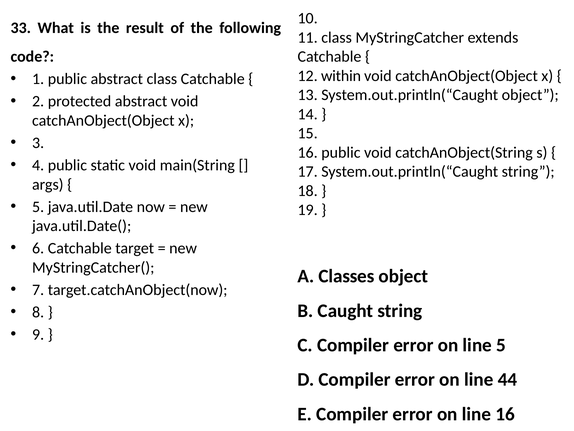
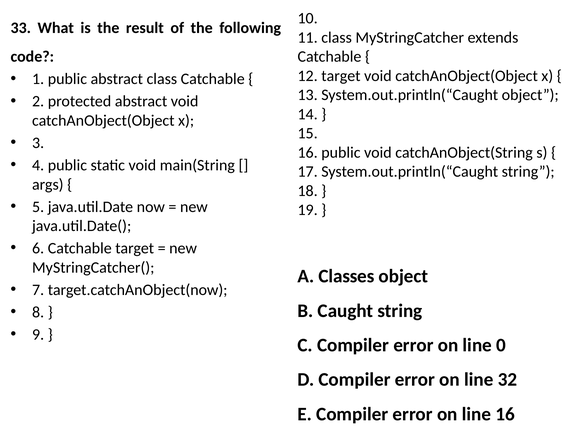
12 within: within -> target (341, 76)
line 5: 5 -> 0 (501, 345)
44: 44 -> 32 (507, 379)
